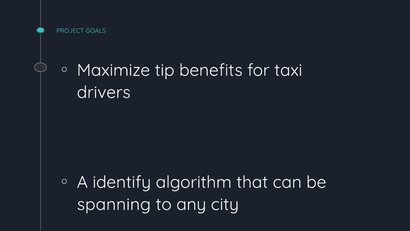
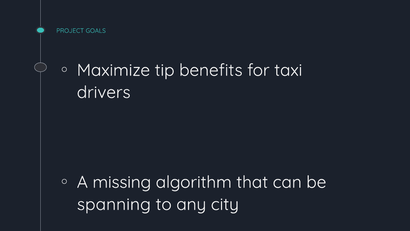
identify: identify -> missing (122, 182)
